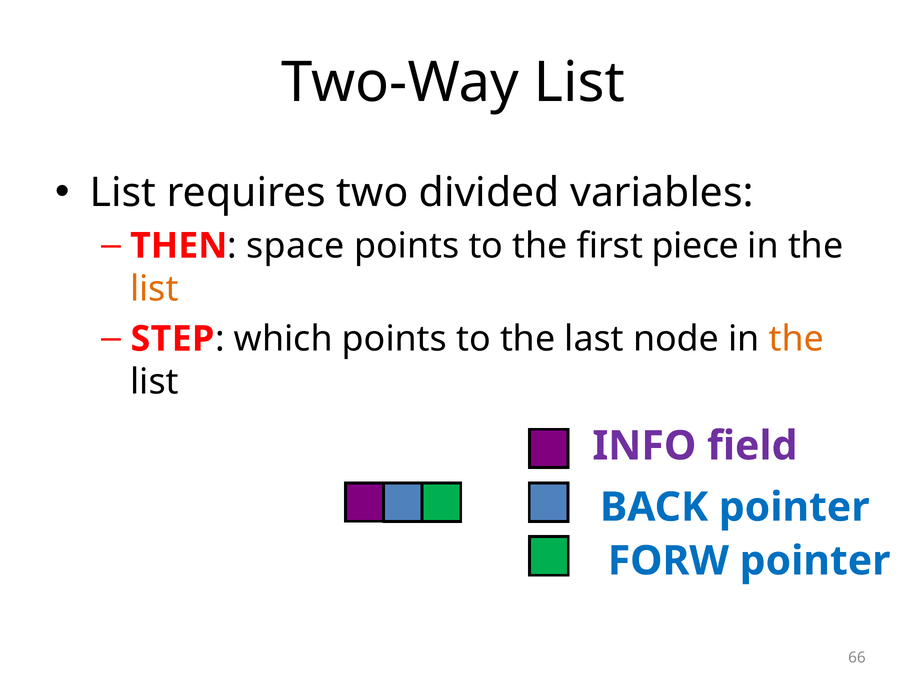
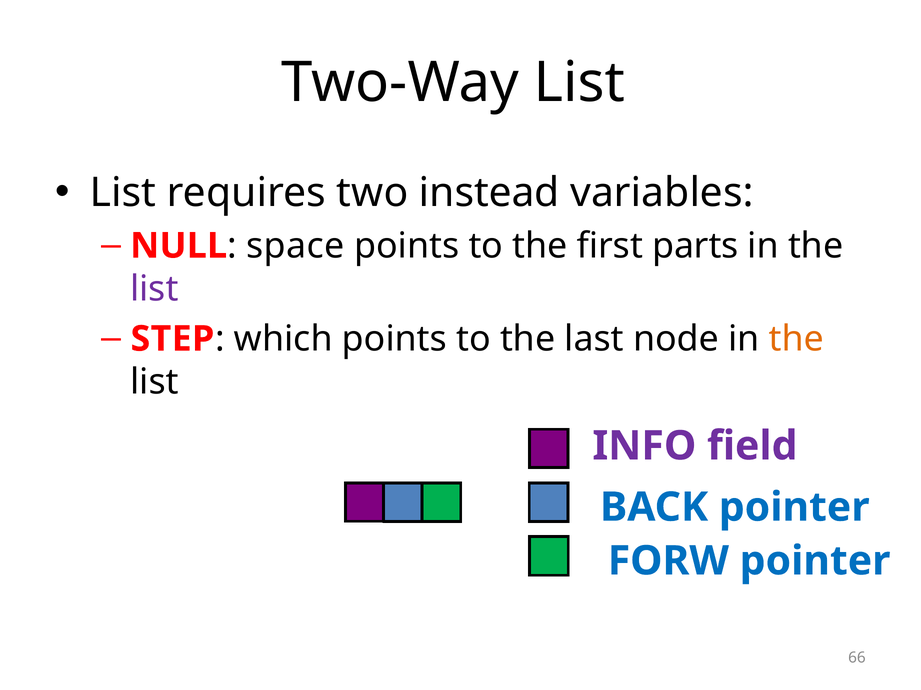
divided: divided -> instead (489, 193)
THEN: THEN -> NULL (179, 246)
piece: piece -> parts (695, 246)
list colour: orange -> purple (154, 289)
